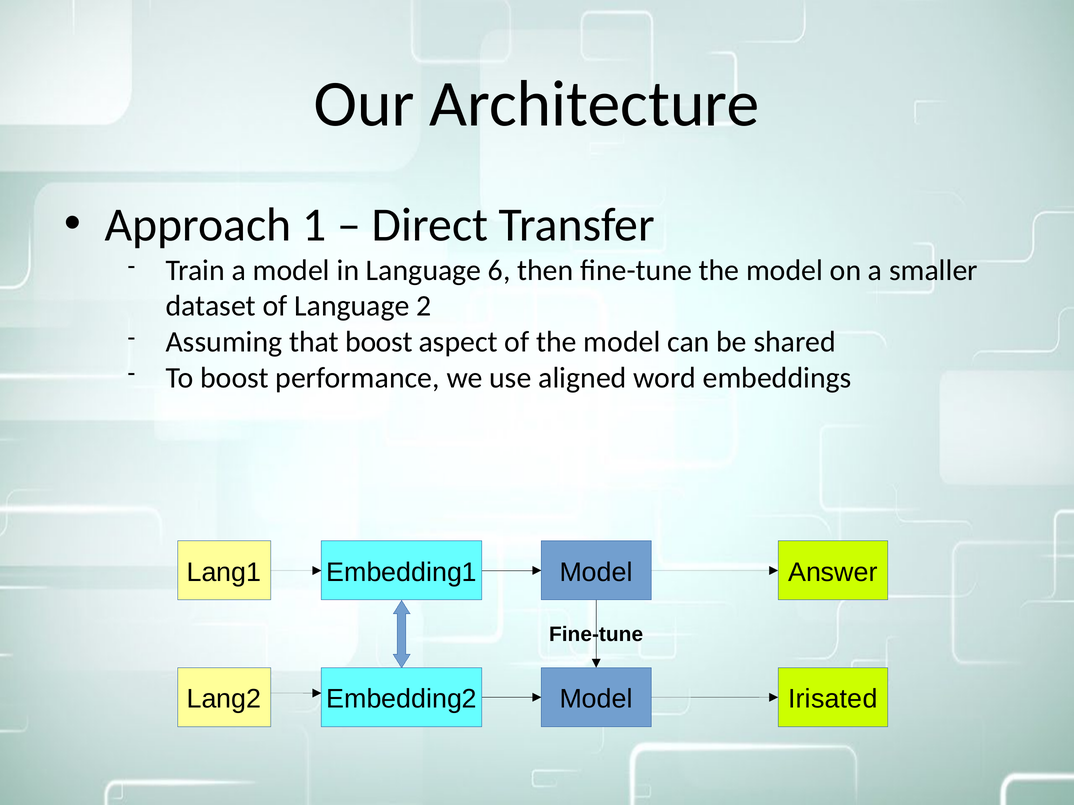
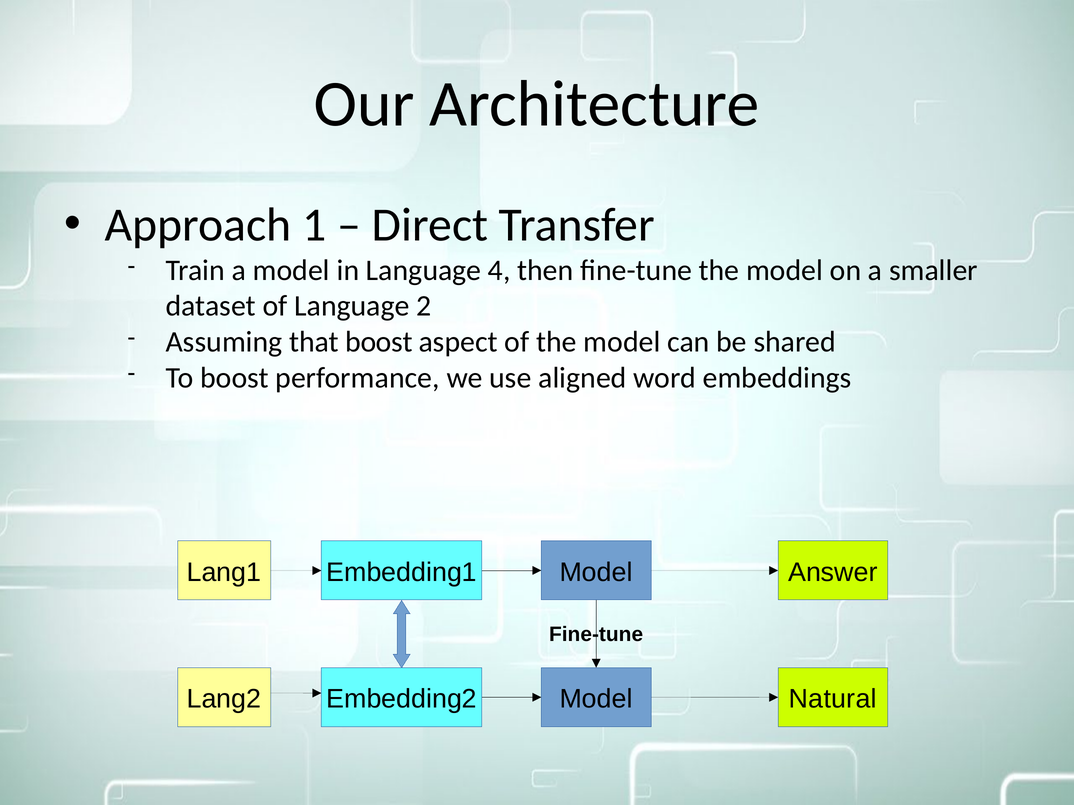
6: 6 -> 4 (499, 270)
Irisated: Irisated -> Natural (833, 700)
